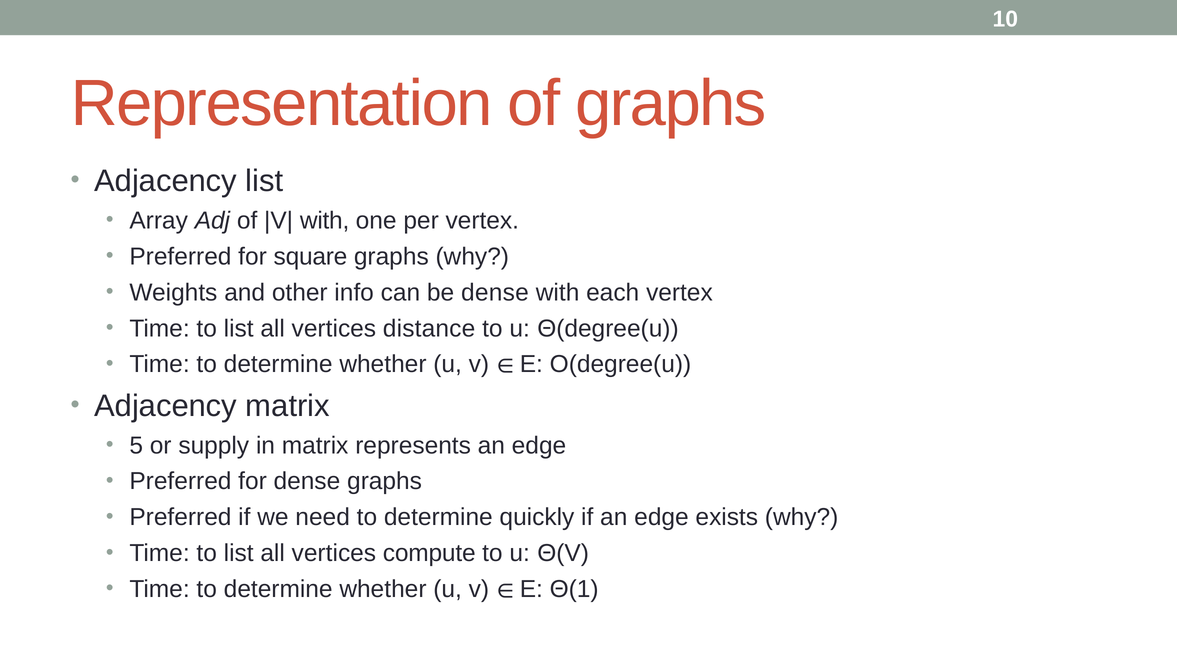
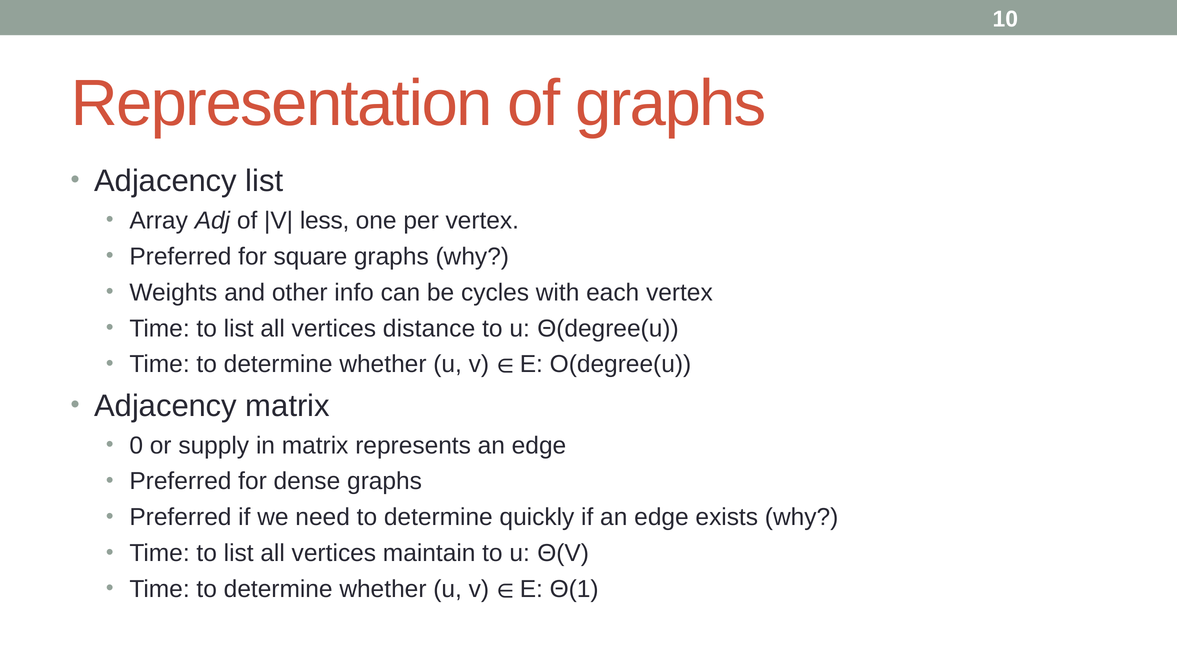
with: with -> less (325, 221)
be dense: dense -> cycles (495, 293)
5: 5 -> 0 (136, 445)
compute: compute -> maintain (429, 553)
